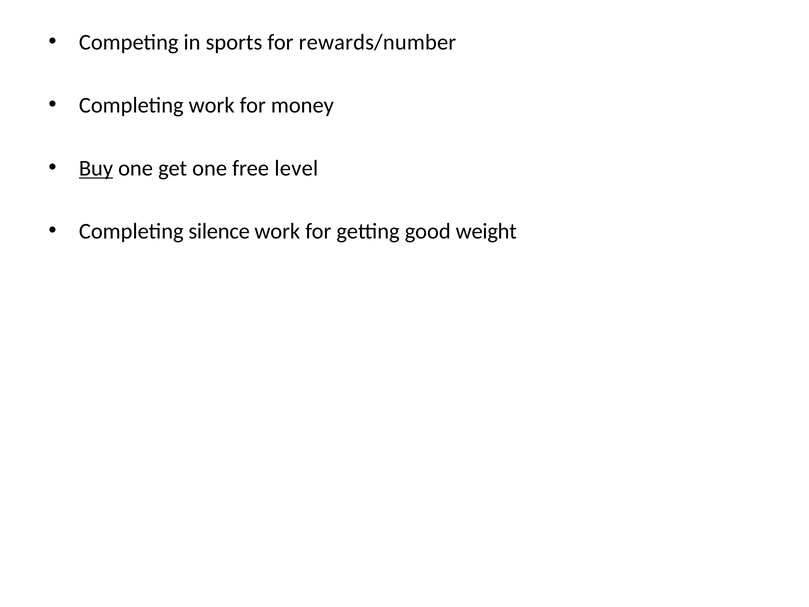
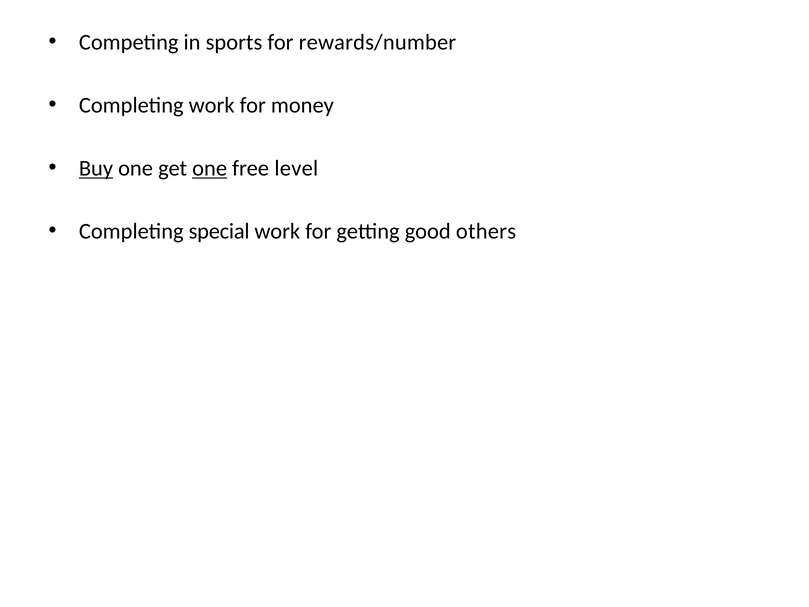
one underline: none -> present (210, 168)
silence: silence -> special (219, 231)
weight: weight -> others (486, 231)
